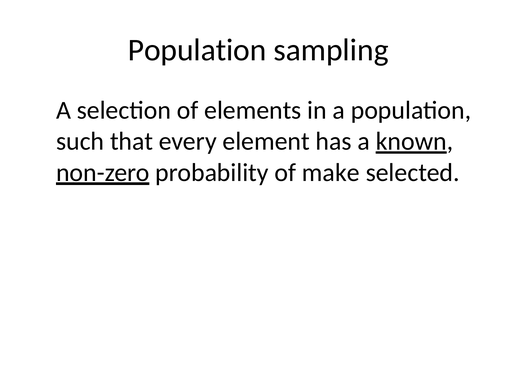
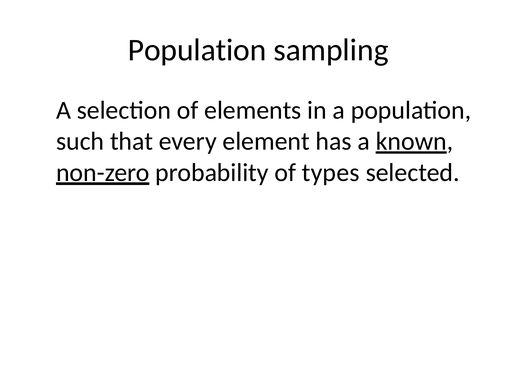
make: make -> types (331, 172)
